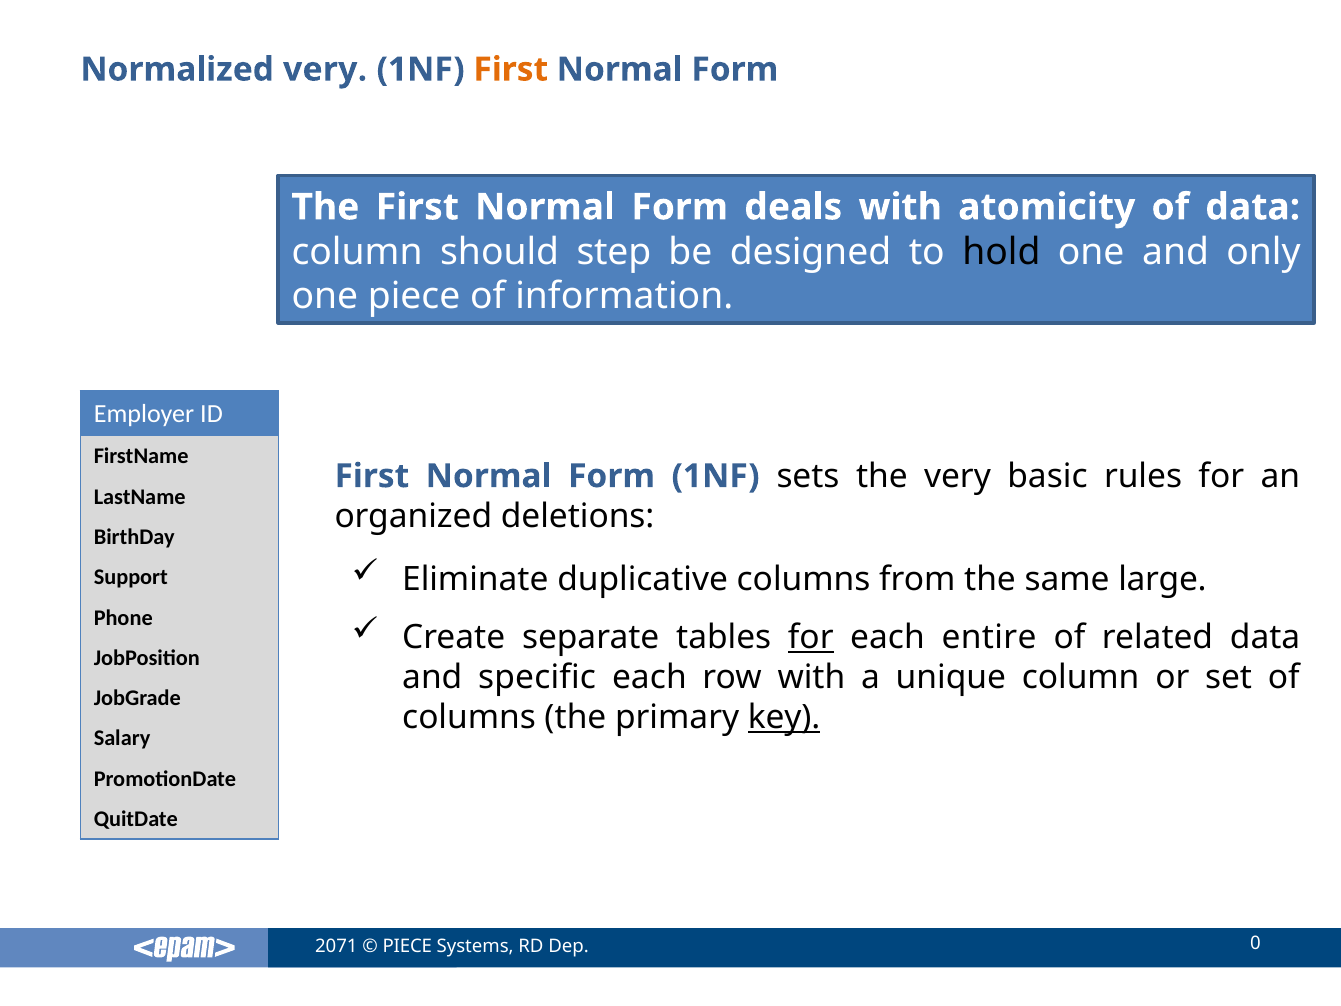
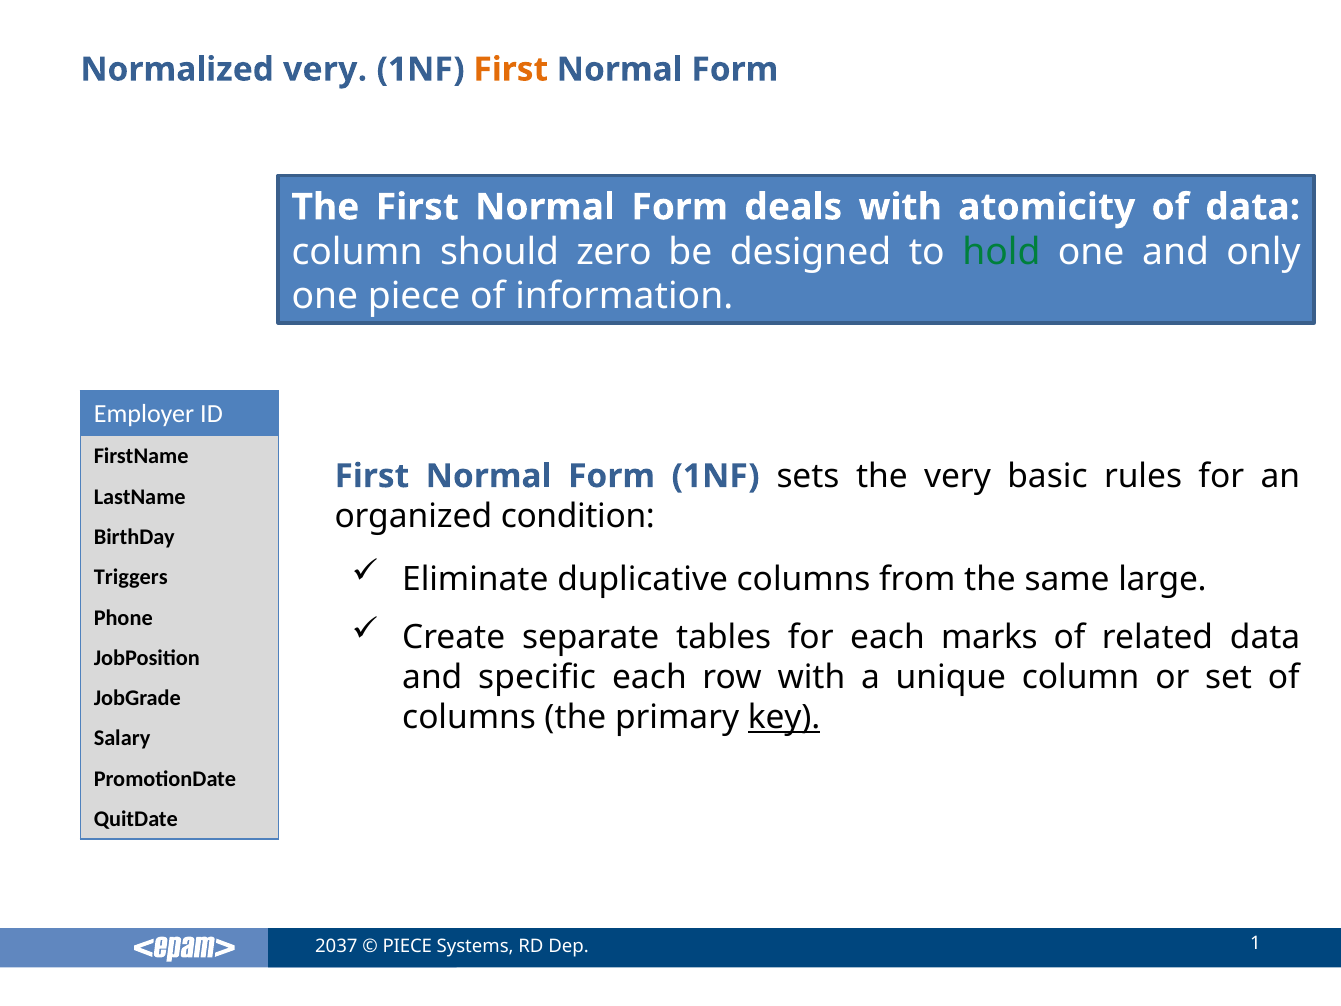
step: step -> zero (614, 252)
hold colour: black -> green (1001, 252)
deletions: deletions -> condition (578, 516)
Support: Support -> Triggers (131, 577)
for underline: present -> none (811, 637)
entire: entire -> marks (989, 637)
2071: 2071 -> 2037 (336, 946)
0: 0 -> 1 (1255, 943)
